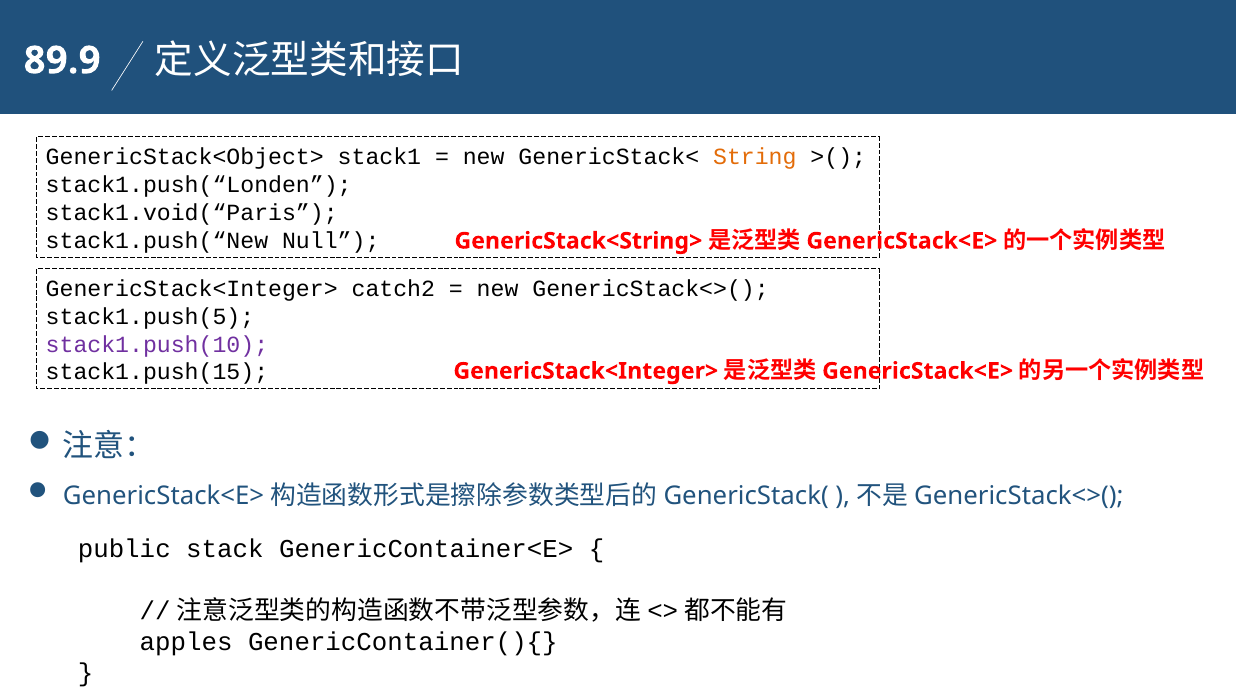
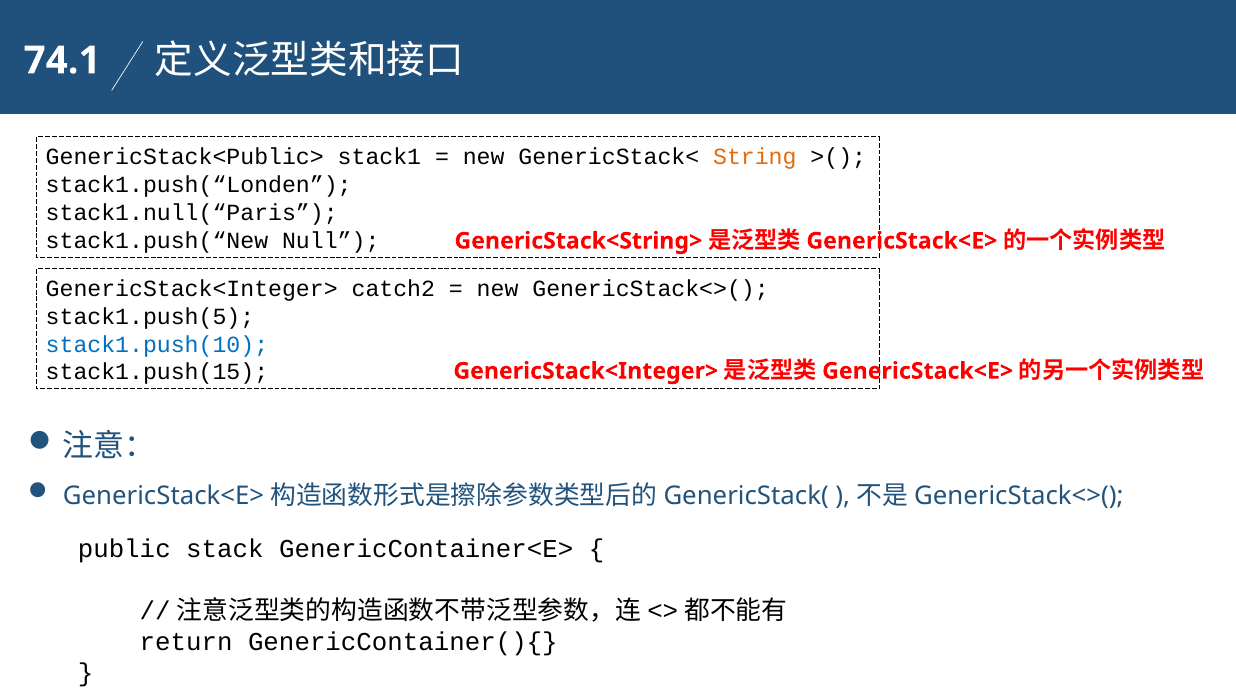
89.9: 89.9 -> 74.1 (62, 61)
GenericStack<Object>: GenericStack<Object> -> GenericStack<Public> (185, 157)
stack1.void(“Paris: stack1.void(“Paris -> stack1.null(“Paris (192, 213)
stack1.push(10 colour: purple -> blue (157, 344)
apples: apples -> return (186, 642)
